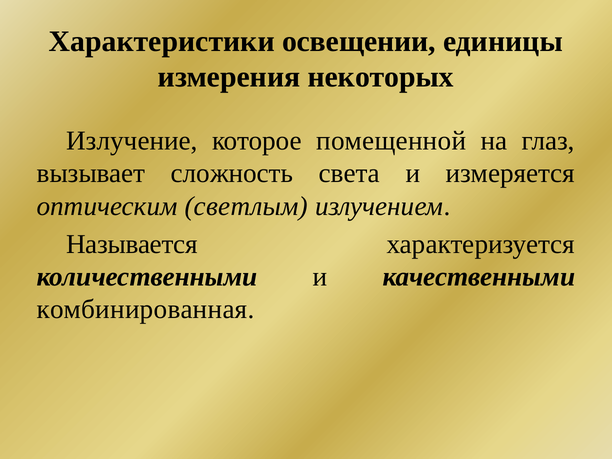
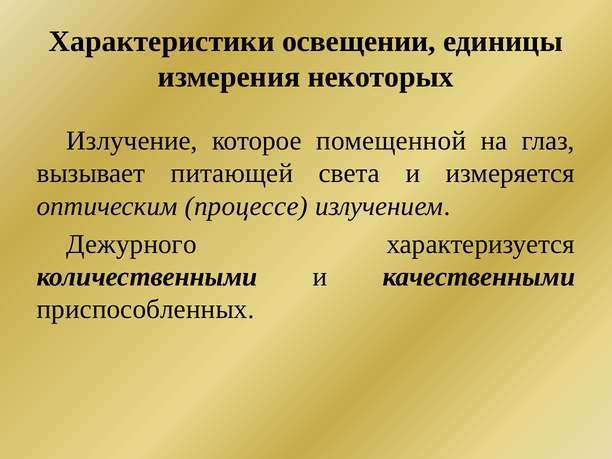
сложность: сложность -> питающей (232, 173)
светлым: светлым -> процессе (246, 206)
Называется: Называется -> Дежурного (132, 244)
комбинированная: комбинированная -> приспособленных (146, 310)
